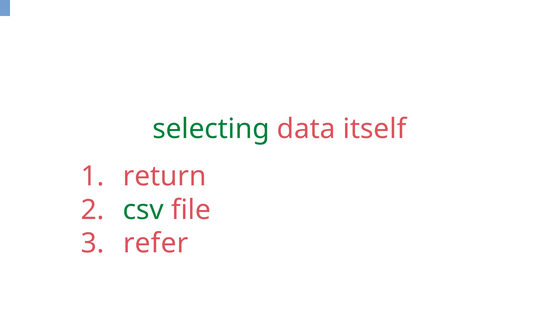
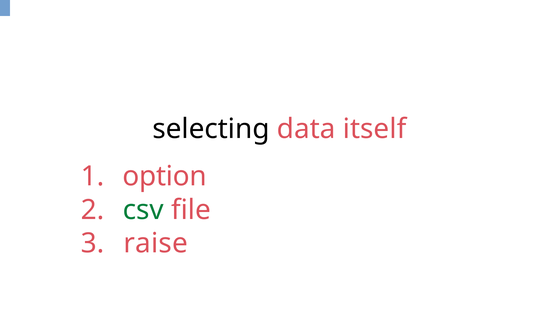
selecting colour: green -> black (211, 129)
return: return -> option (165, 177)
refer: refer -> raise (156, 244)
